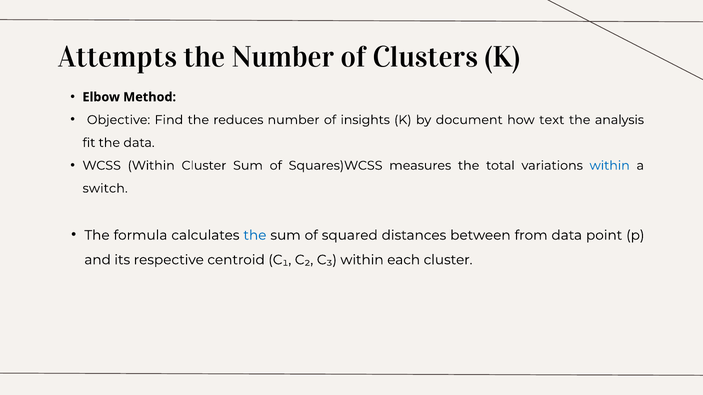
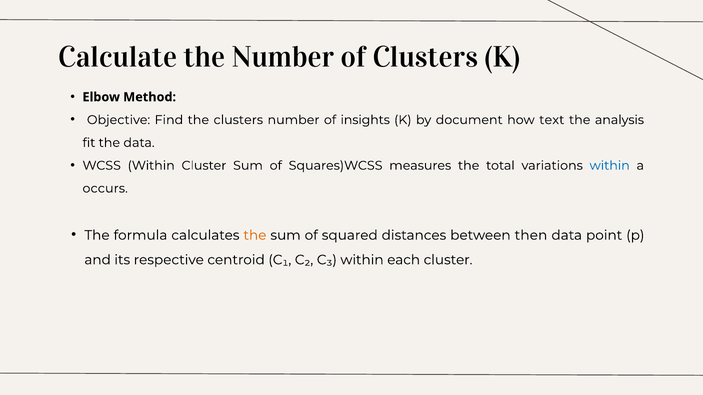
Attempts: Attempts -> Calculate (118, 57)
the reduces: reduces -> clusters (238, 120)
switch: switch -> occurs (105, 189)
the colour: blue -> orange (255, 235)
from: from -> then (531, 235)
